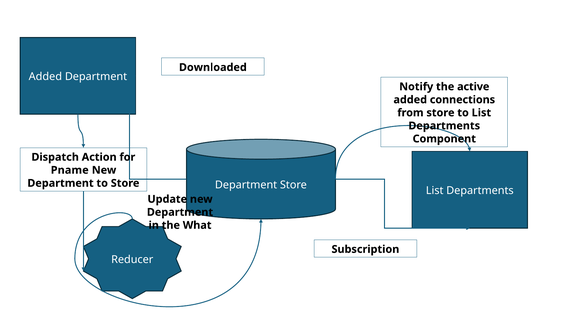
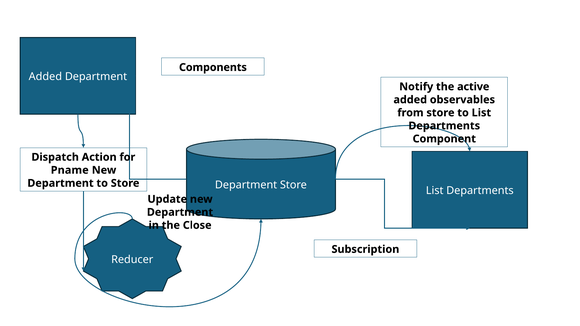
Downloaded: Downloaded -> Components (213, 67)
connections: connections -> observables (462, 100)
What: What -> Close (197, 225)
